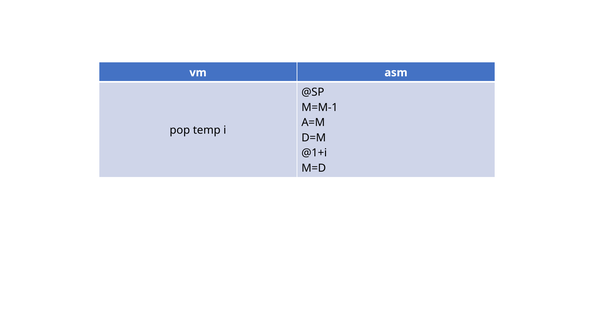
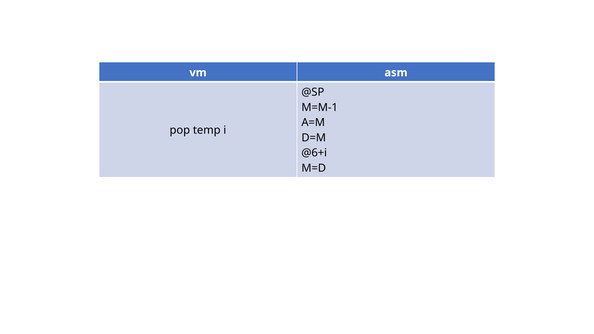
@1+i: @1+i -> @6+i (314, 153)
